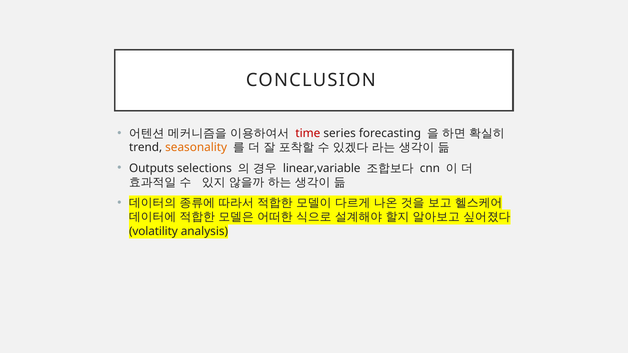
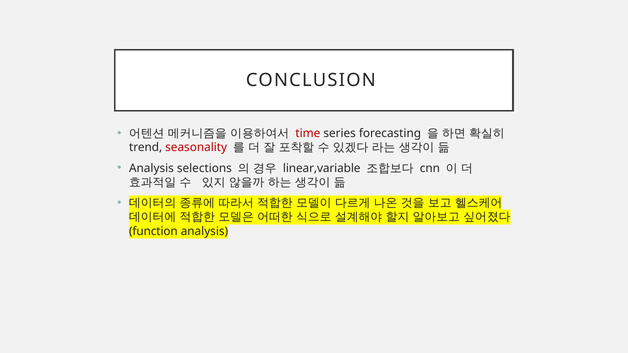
seasonality colour: orange -> red (196, 148)
Outputs: Outputs -> Analysis (151, 168)
volatility: volatility -> function (153, 231)
